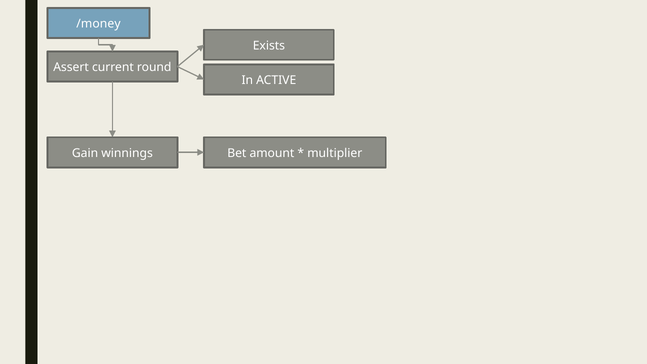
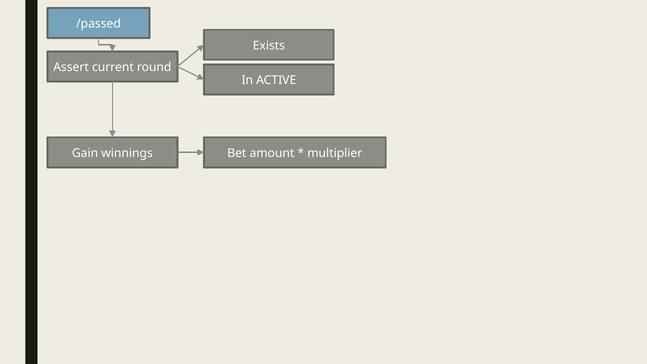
/money: /money -> /passed (99, 24)
